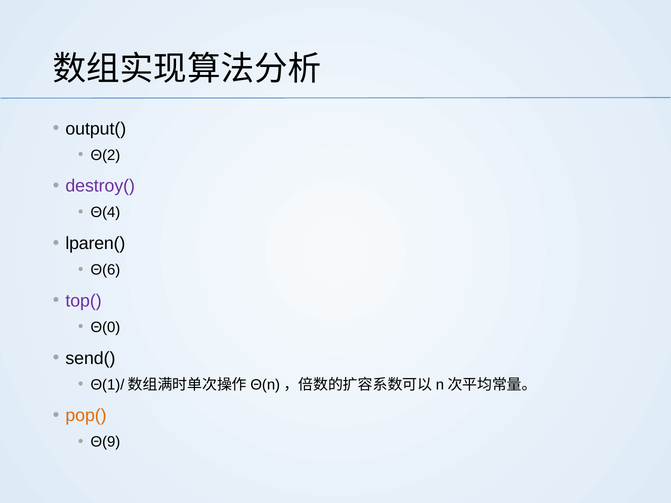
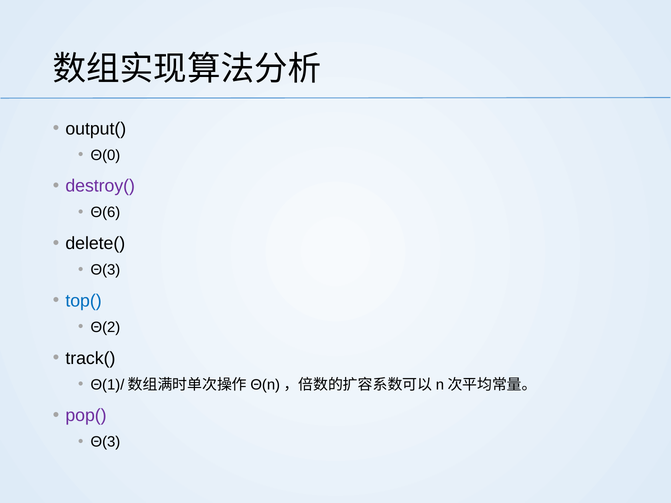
Θ(2: Θ(2 -> Θ(0 (105, 155)
Θ(4: Θ(4 -> Θ(6 (105, 213)
lparen(: lparen( -> delete( (95, 244)
Θ(6: Θ(6 -> Θ(3 (105, 270)
top( colour: purple -> blue (84, 301)
Θ(0: Θ(0 -> Θ(2 (105, 327)
send(: send( -> track( (90, 358)
pop( colour: orange -> purple (86, 416)
Θ(9: Θ(9 -> Θ(3 (105, 442)
